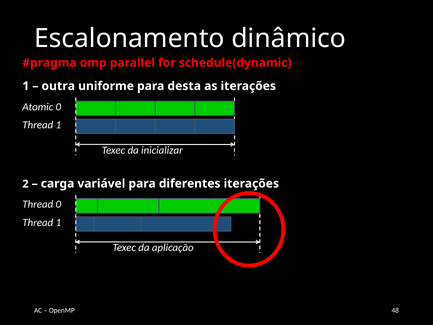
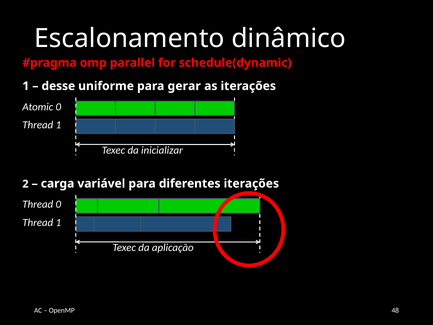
outra: outra -> desse (58, 86)
desta: desta -> gerar (184, 86)
